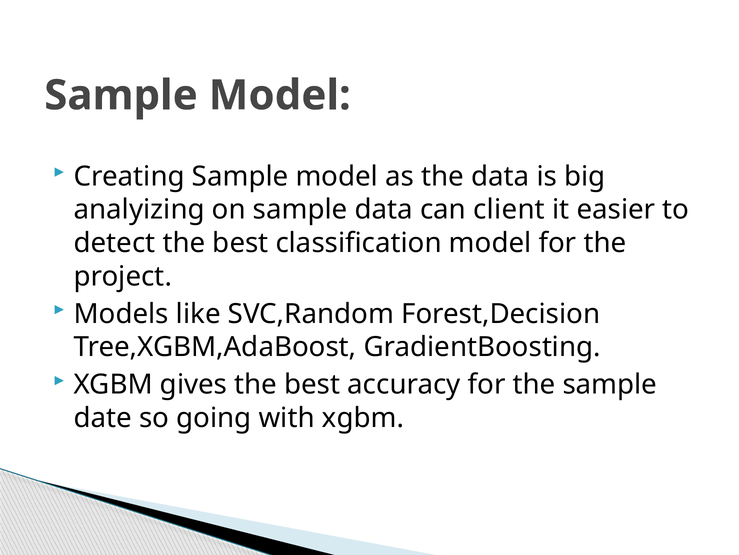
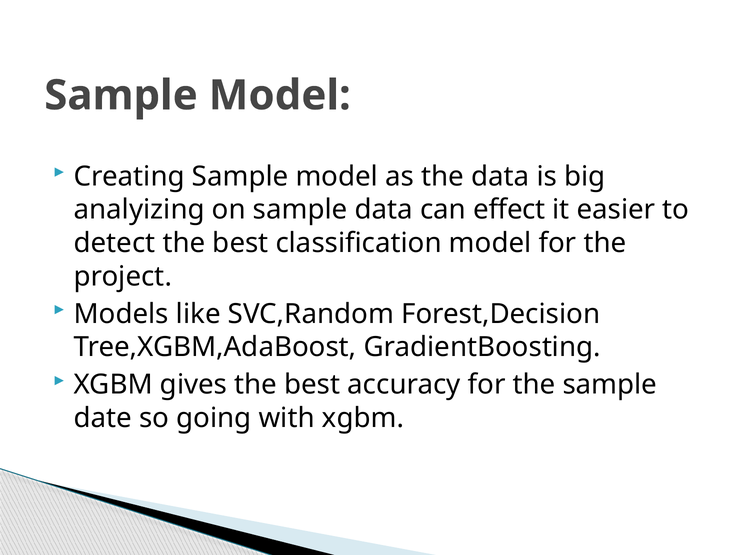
client: client -> effect (509, 209)
